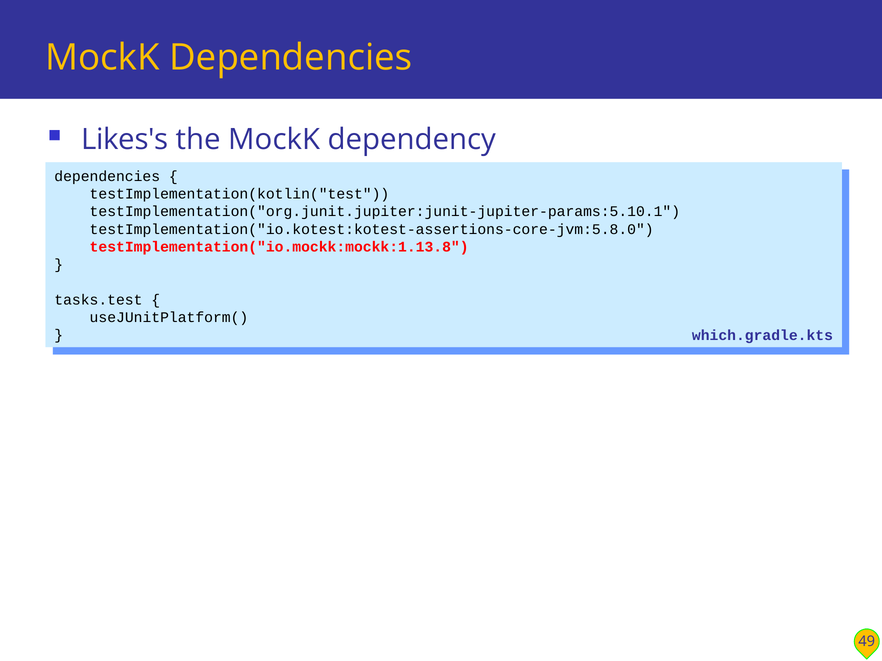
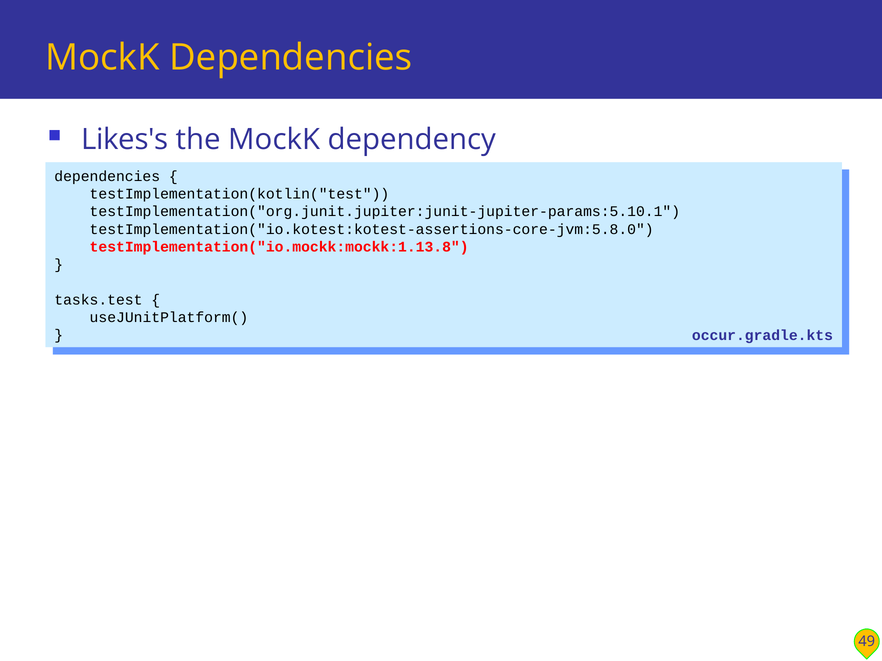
which.gradle.kts: which.gradle.kts -> occur.gradle.kts (762, 336)
